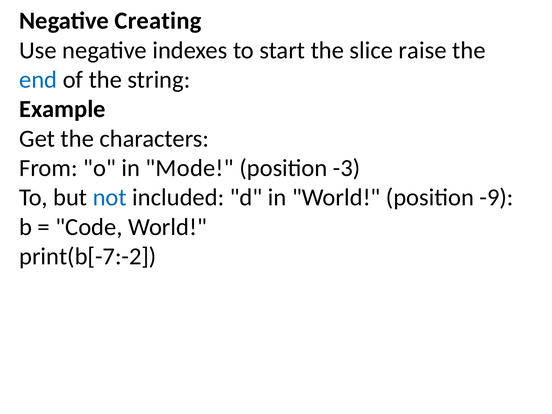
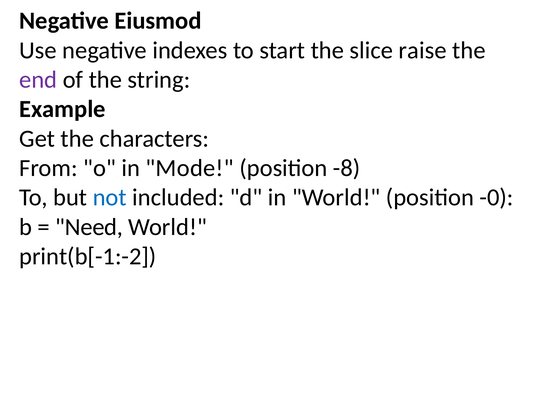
Creating: Creating -> Eiusmod (158, 21)
end colour: blue -> purple (38, 80)
-3: -3 -> -8 (347, 168)
-9: -9 -> -0 (497, 198)
Code: Code -> Need (89, 227)
print(b[-7:-2: print(b[-7:-2 -> print(b[-1:-2 (88, 256)
